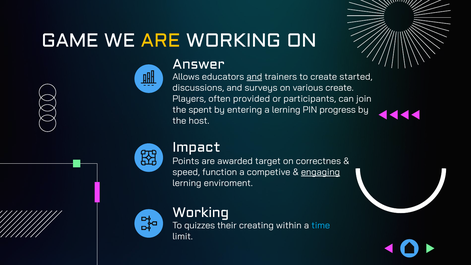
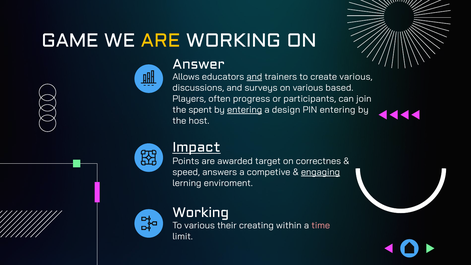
create started: started -> various (356, 77)
various create: create -> based (339, 88)
provided: provided -> progress (252, 99)
entering underline: none -> present (245, 110)
a lerning: lerning -> design (286, 110)
PIN progress: progress -> entering (338, 110)
Impact underline: none -> present (197, 147)
function: function -> answers (220, 172)
To quizzes: quizzes -> various (200, 226)
time colour: light blue -> pink (321, 226)
